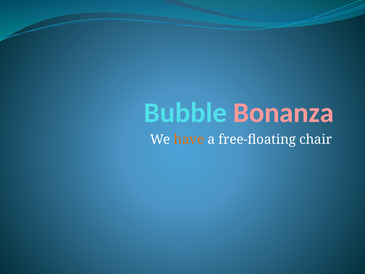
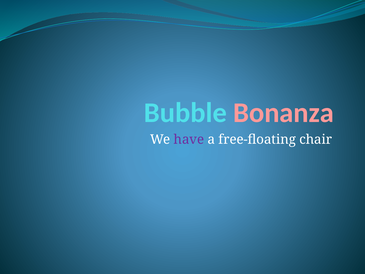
have colour: orange -> purple (189, 139)
